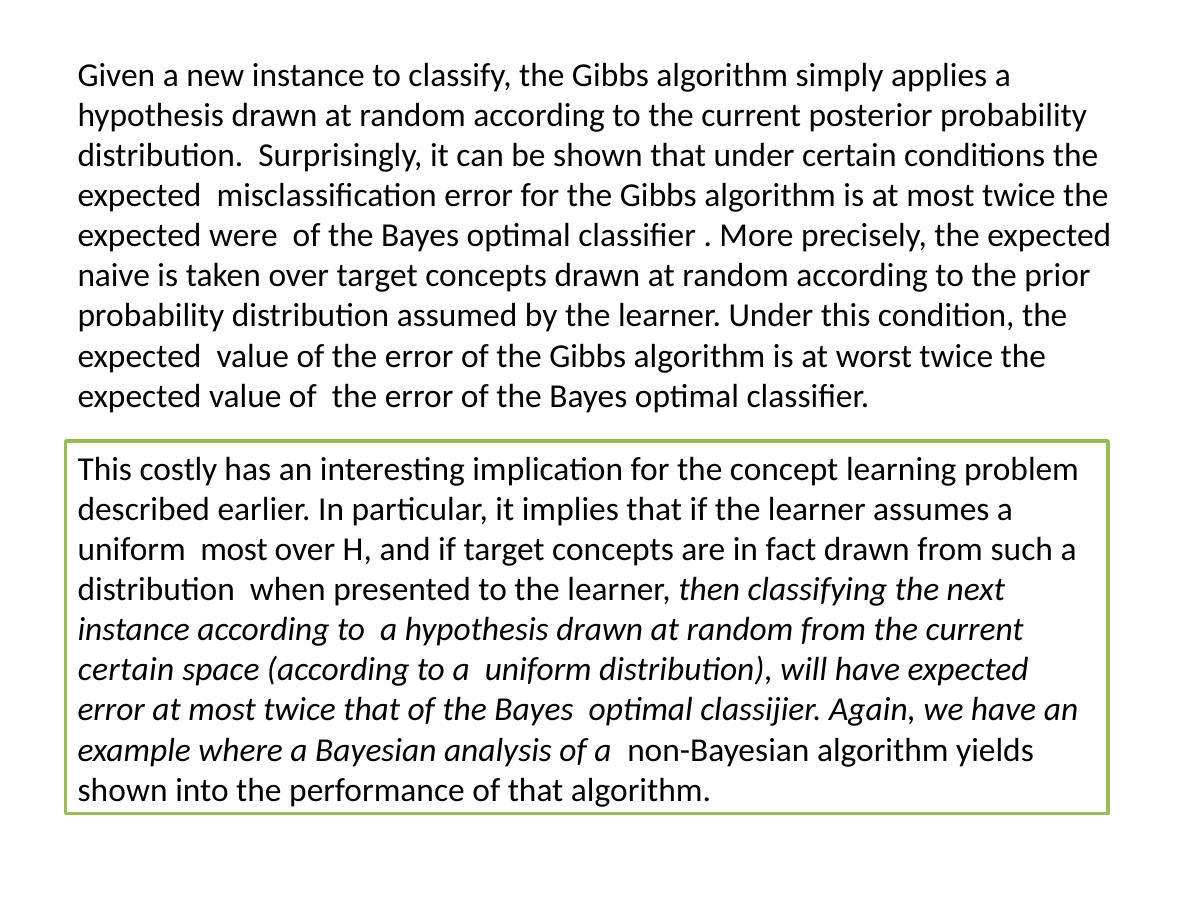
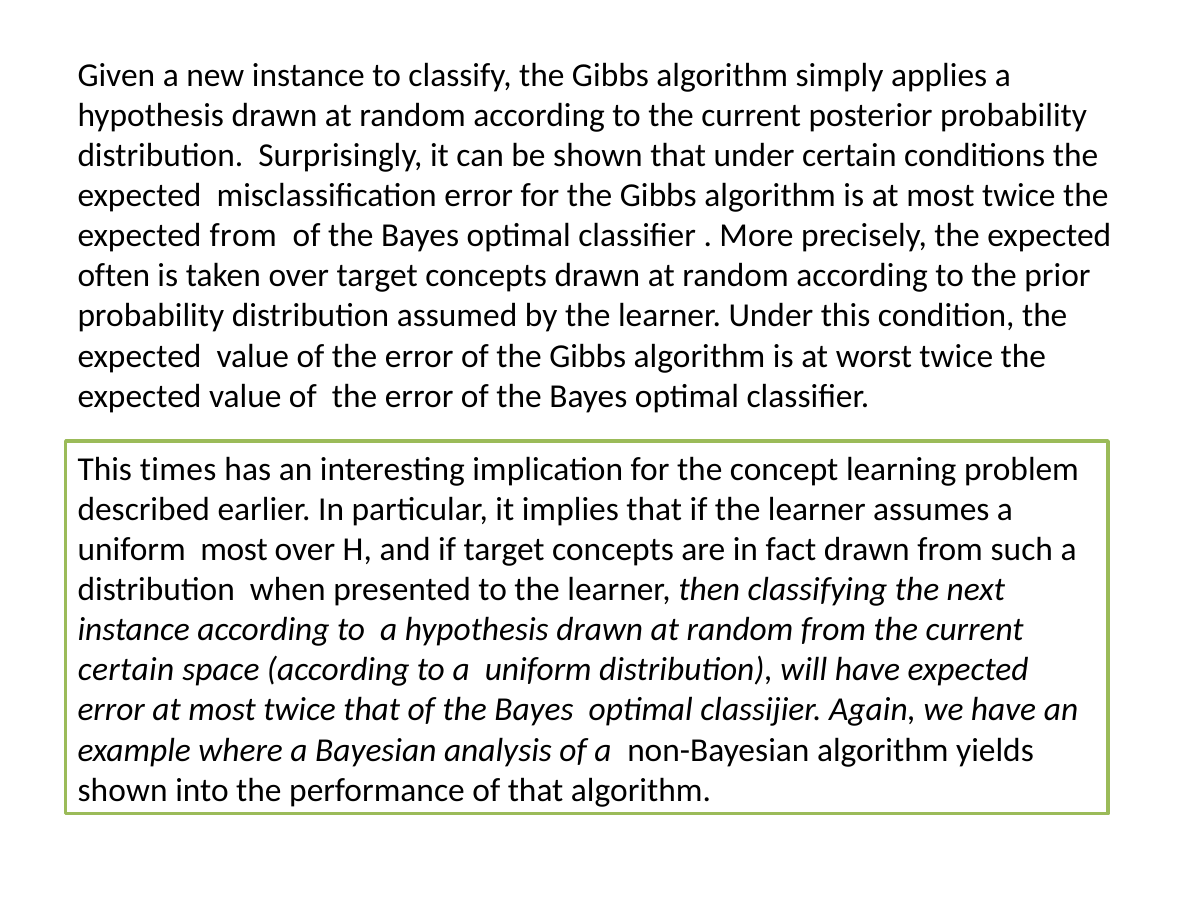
expected were: were -> from (243, 236)
naive: naive -> often (114, 276)
costly: costly -> times (178, 469)
